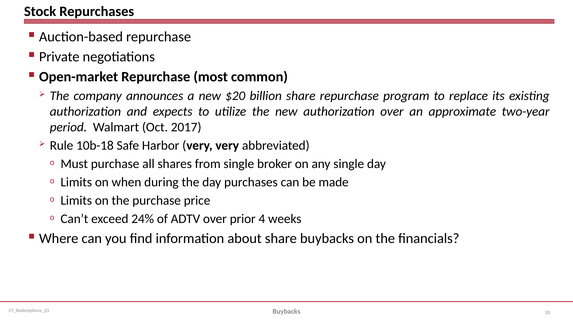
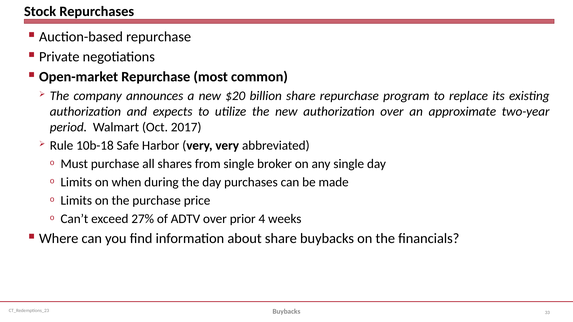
24%: 24% -> 27% (143, 219)
